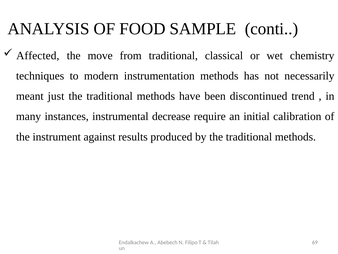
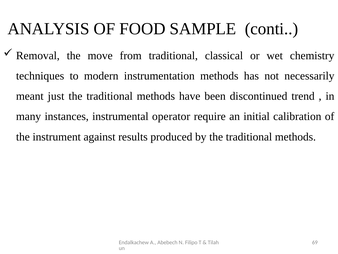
Affected: Affected -> Removal (38, 55)
decrease: decrease -> operator (171, 116)
